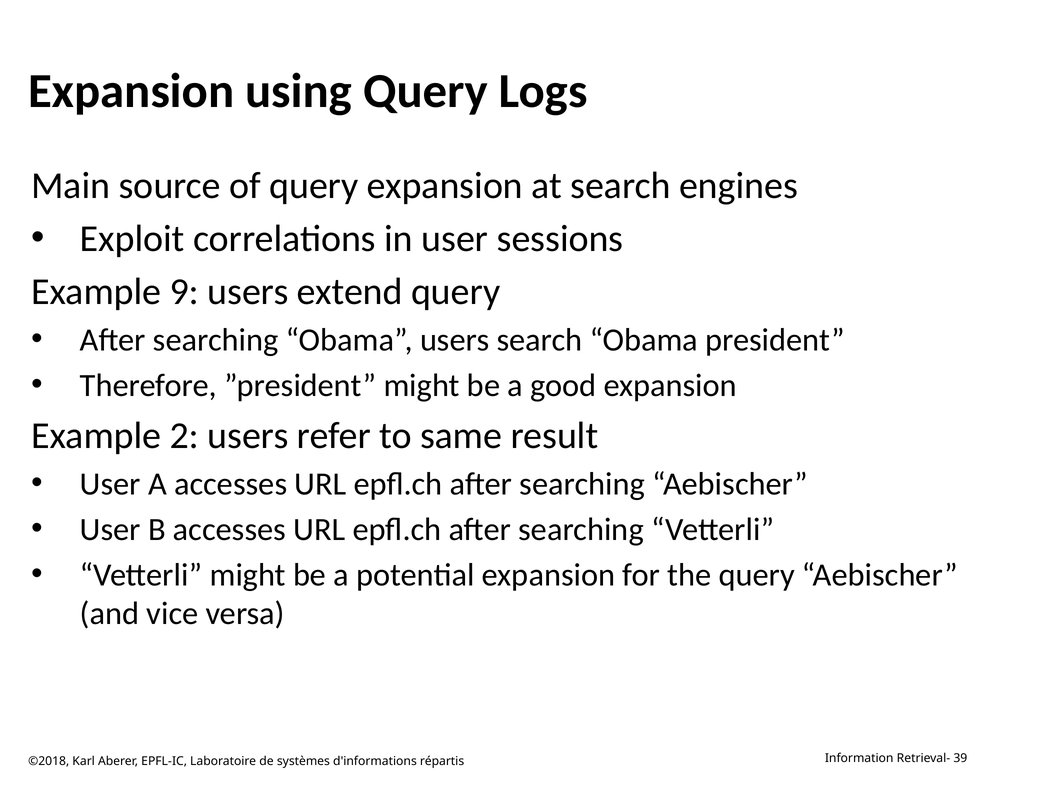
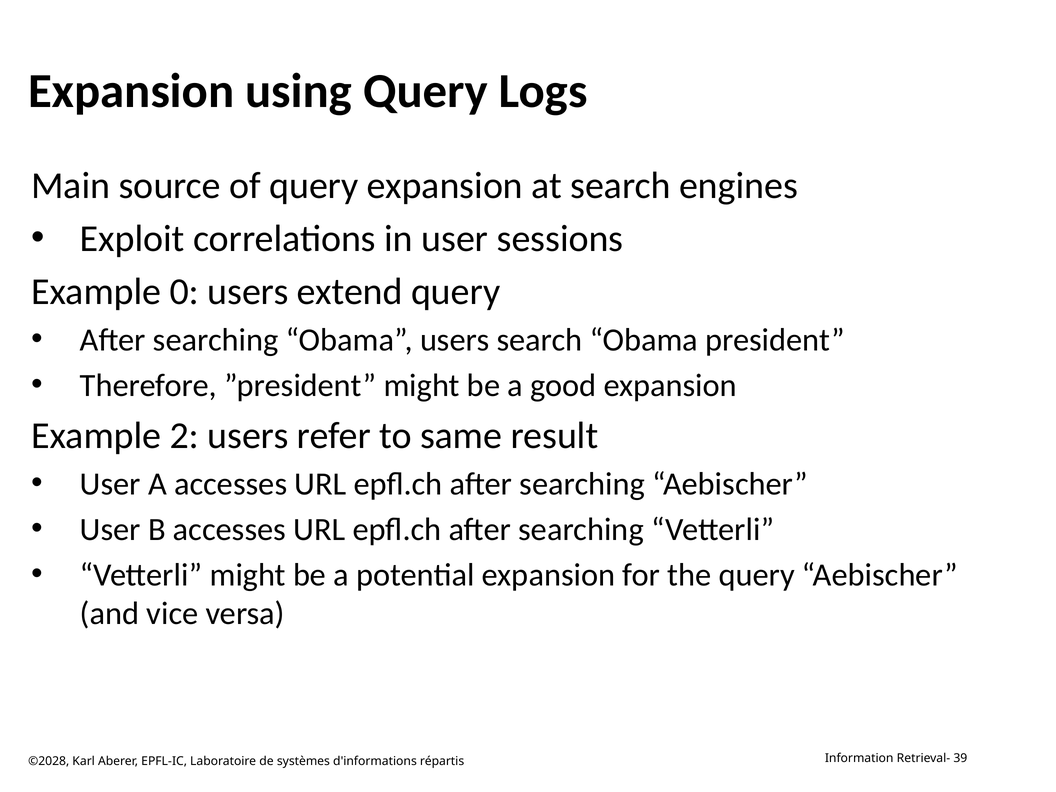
9: 9 -> 0 (184, 292)
©2018: ©2018 -> ©2028 (49, 761)
